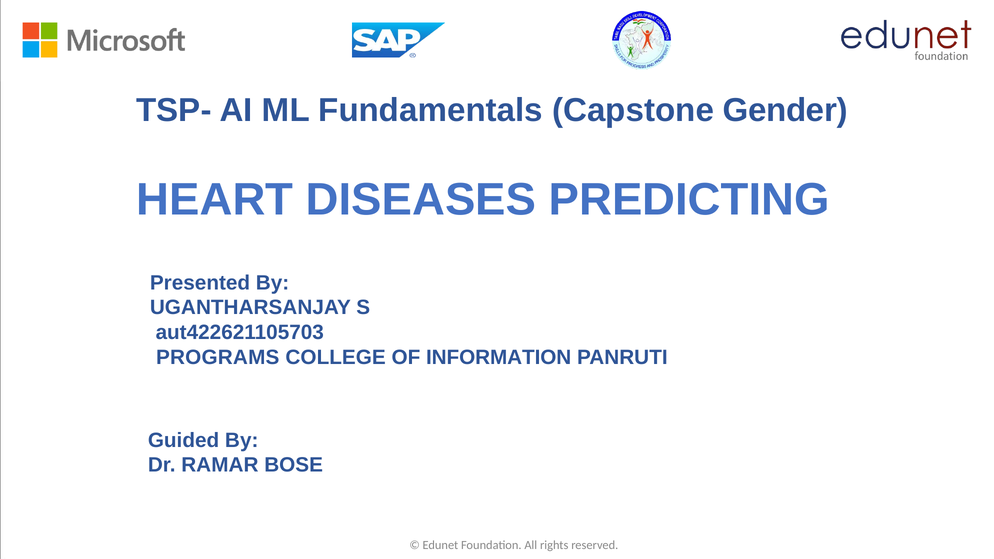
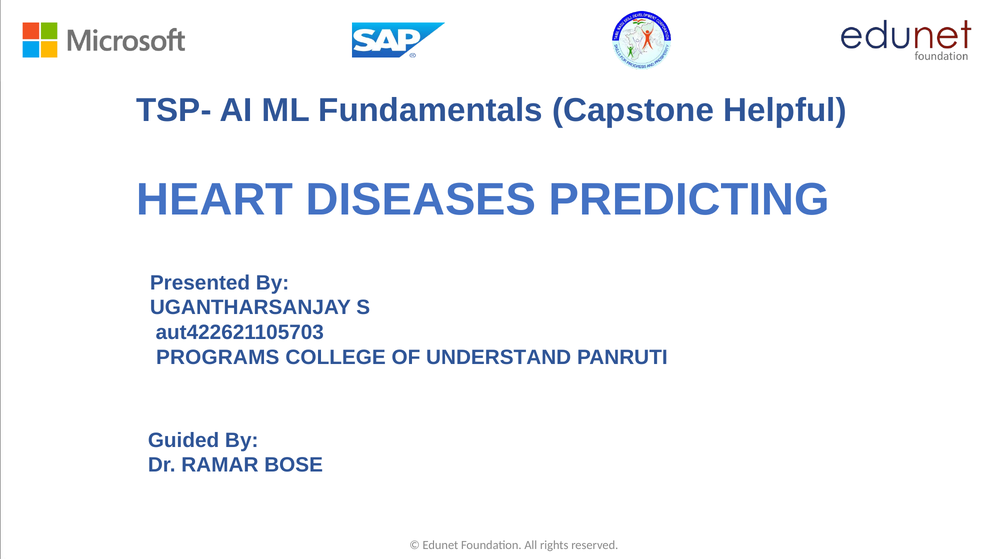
Gender: Gender -> Helpful (785, 110)
INFORMATION: INFORMATION -> UNDERSTAND (499, 357)
